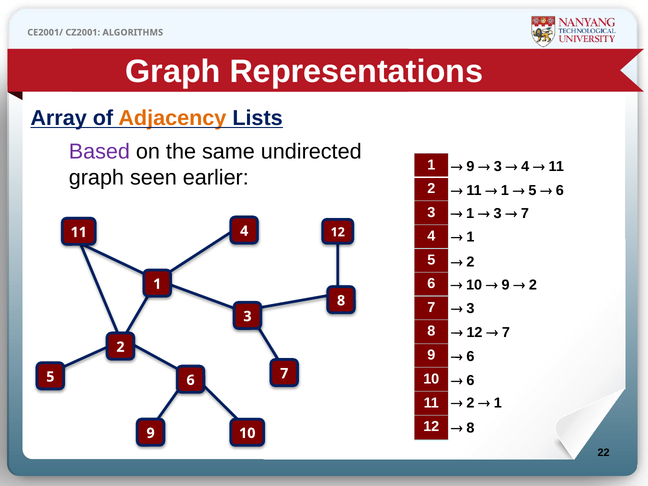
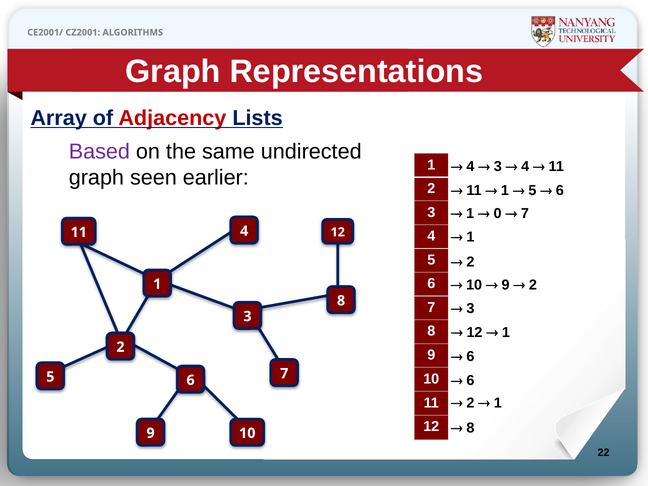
Adjacency colour: orange -> red (172, 118)
9: 9 -> 4 (470, 167)
3: 3 -> 0 (498, 214)
7: 7 -> 1 (506, 332)
